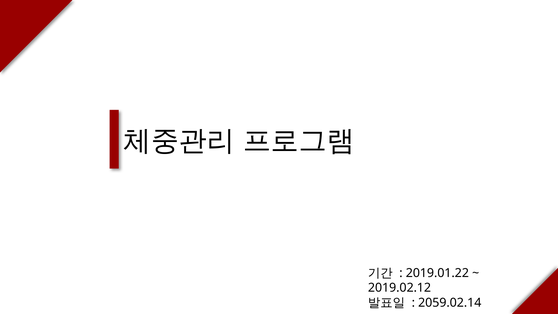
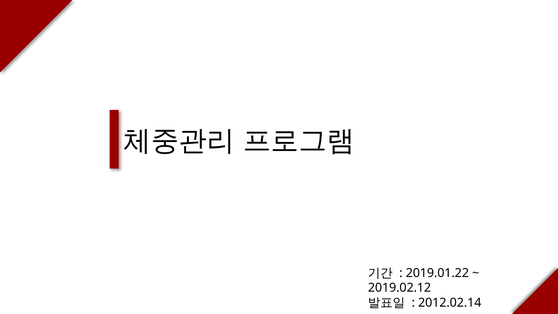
2059.02.14: 2059.02.14 -> 2012.02.14 (450, 303)
